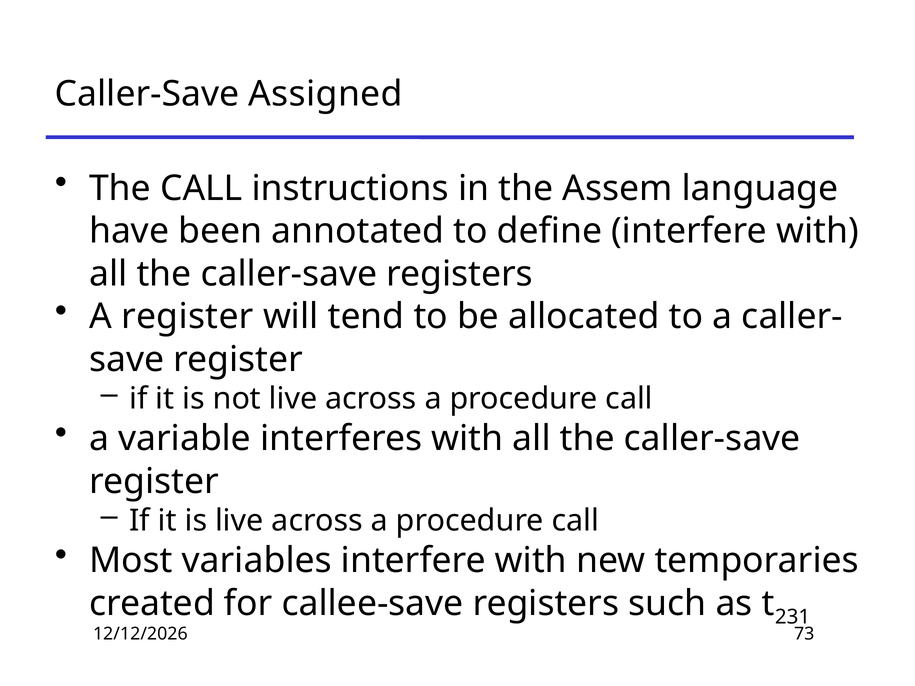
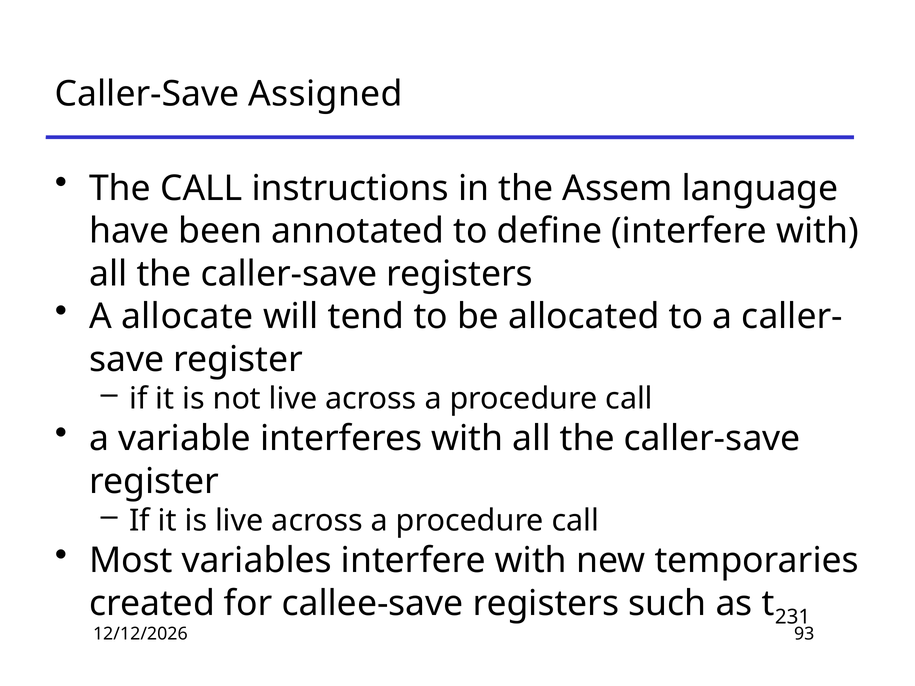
A register: register -> allocate (187, 317)
73: 73 -> 93 (804, 634)
